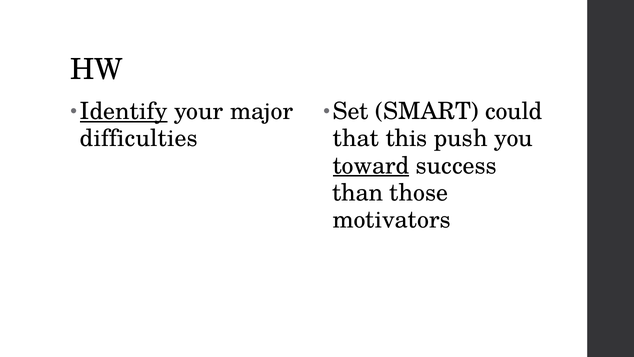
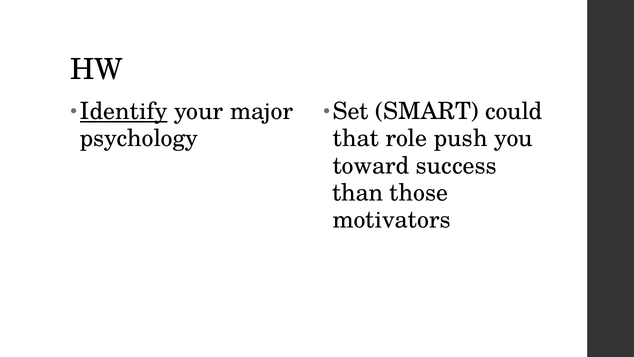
difficulties: difficulties -> psychology (139, 138)
this: this -> role (406, 138)
toward underline: present -> none (371, 166)
